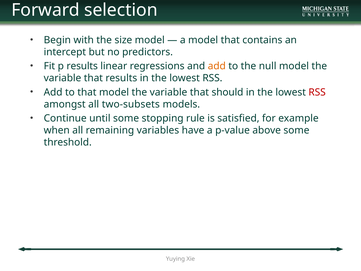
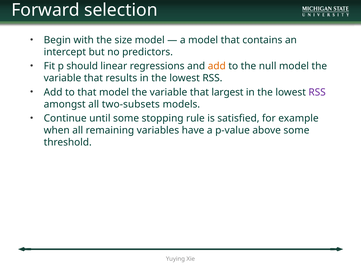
p results: results -> should (82, 66)
should: should -> largest (227, 92)
RSS colour: red -> purple (317, 92)
